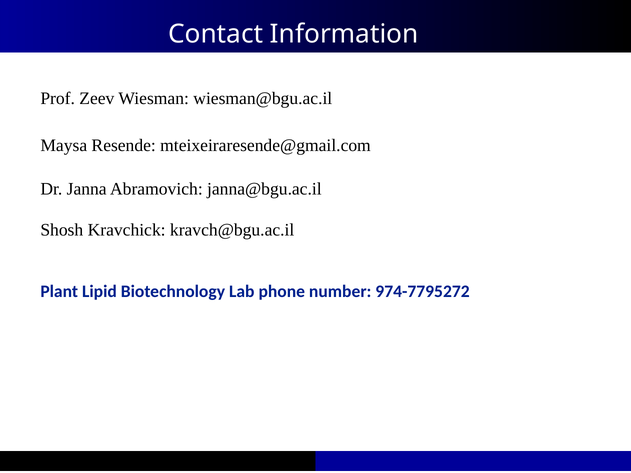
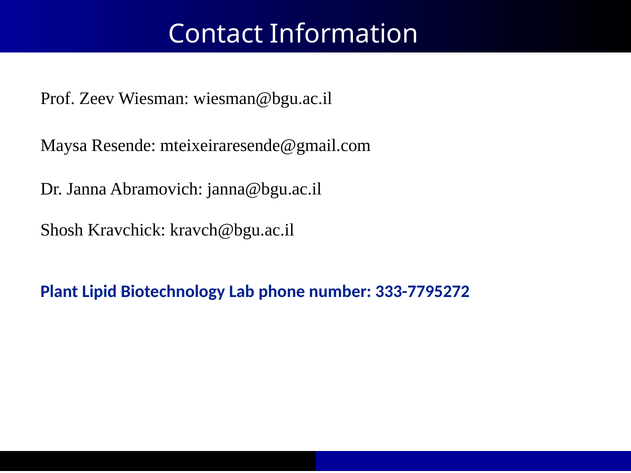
974-7795272: 974-7795272 -> 333-7795272 (423, 292)
